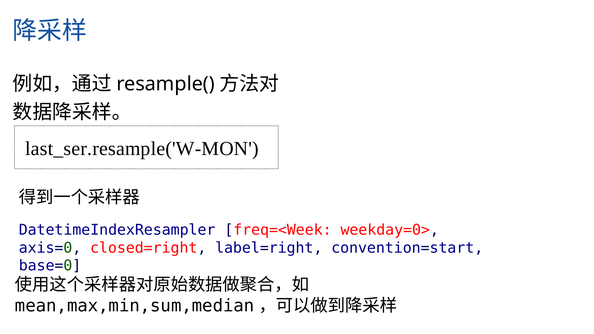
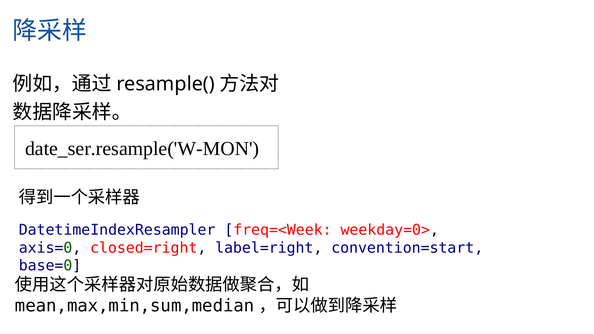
last_ser.resample('W-MON: last_ser.resample('W-MON -> date_ser.resample('W-MON (142, 149)
